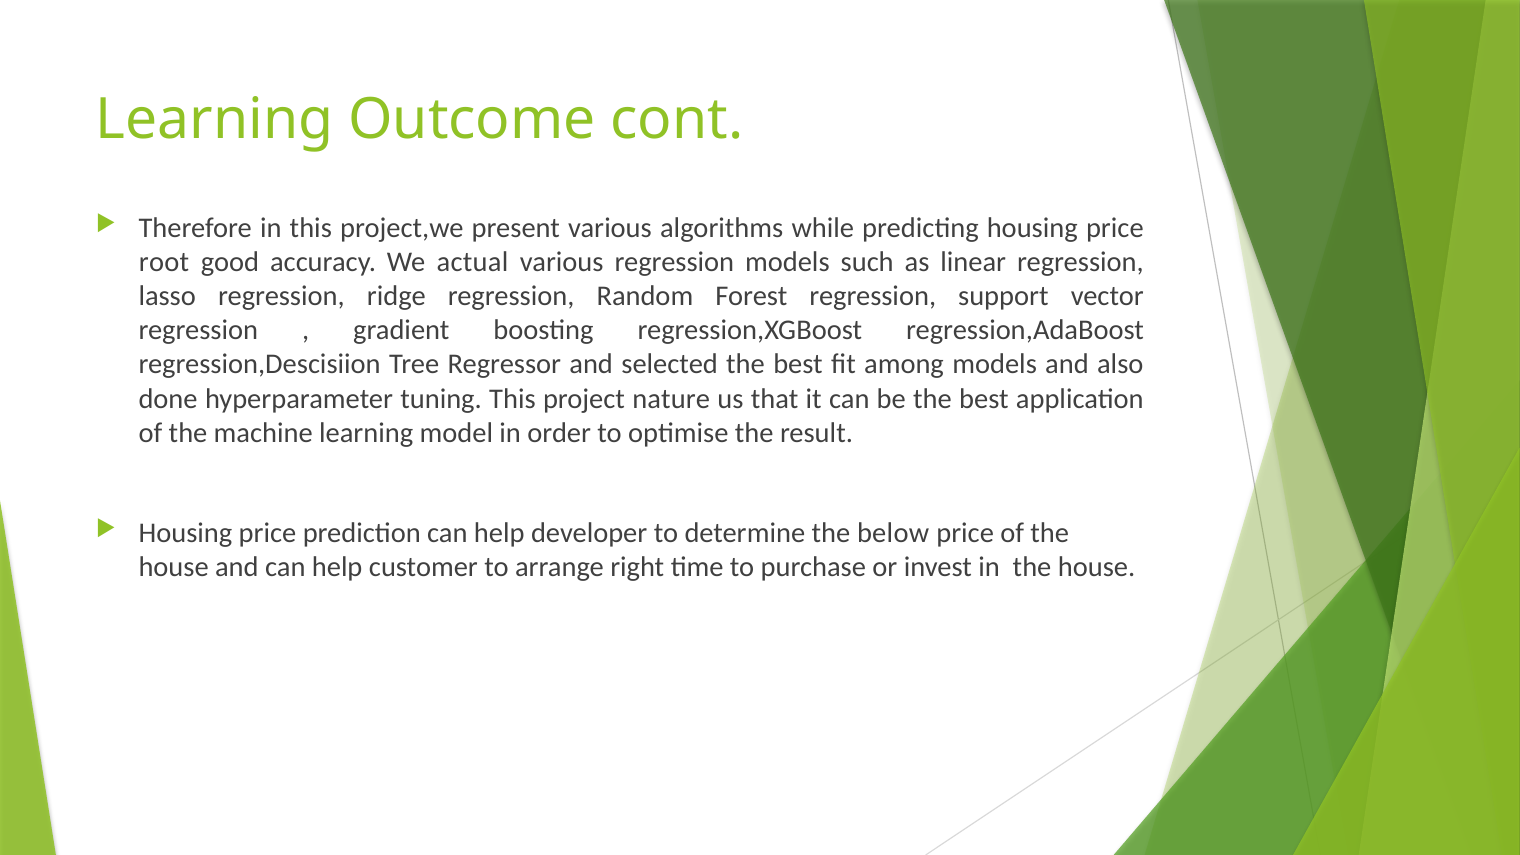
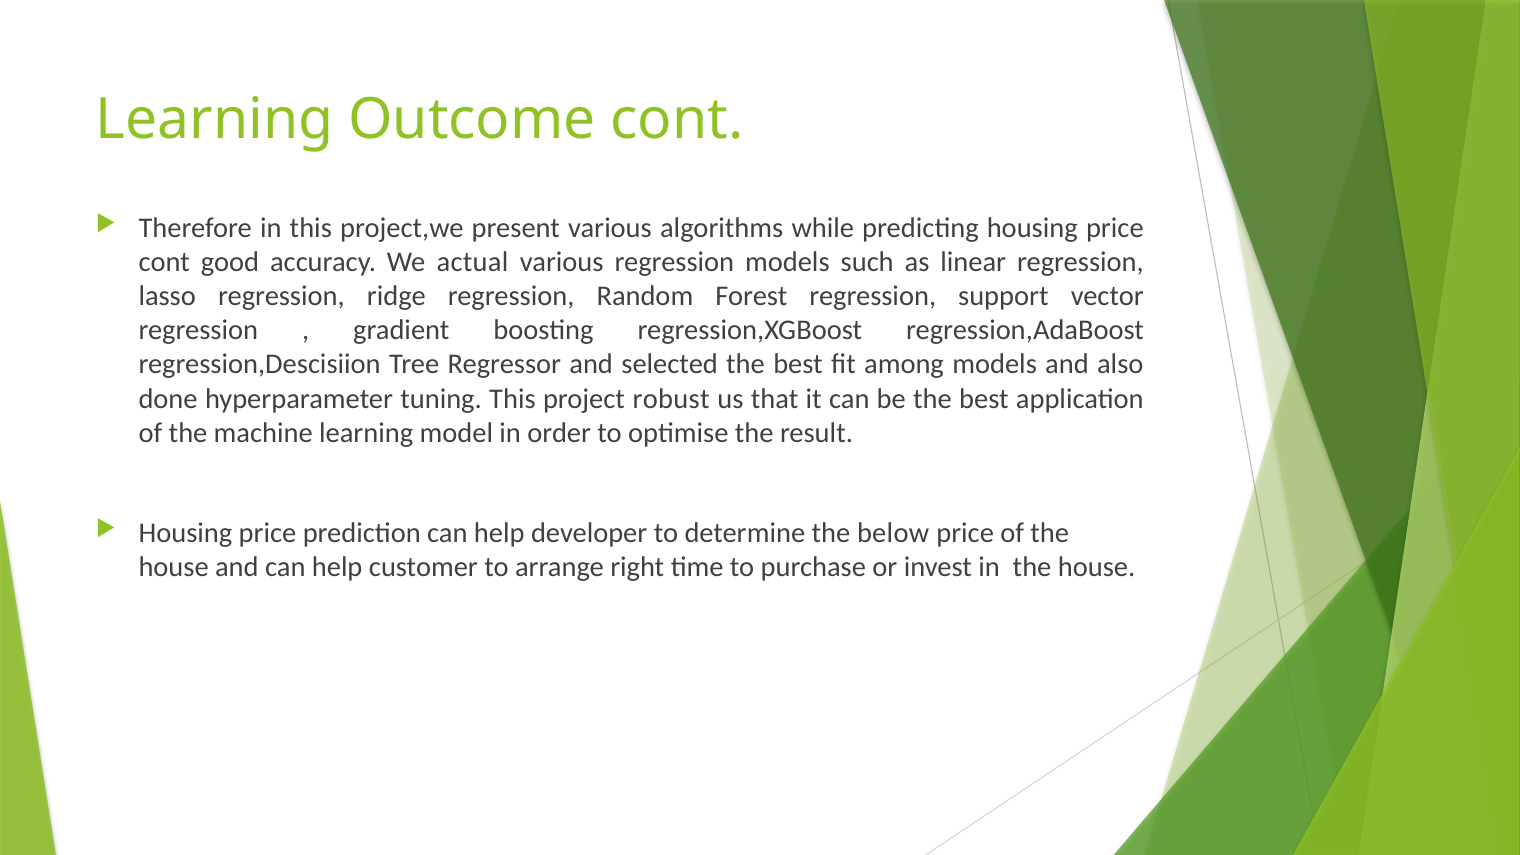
root: root -> cont (164, 262)
nature: nature -> robust (671, 399)
